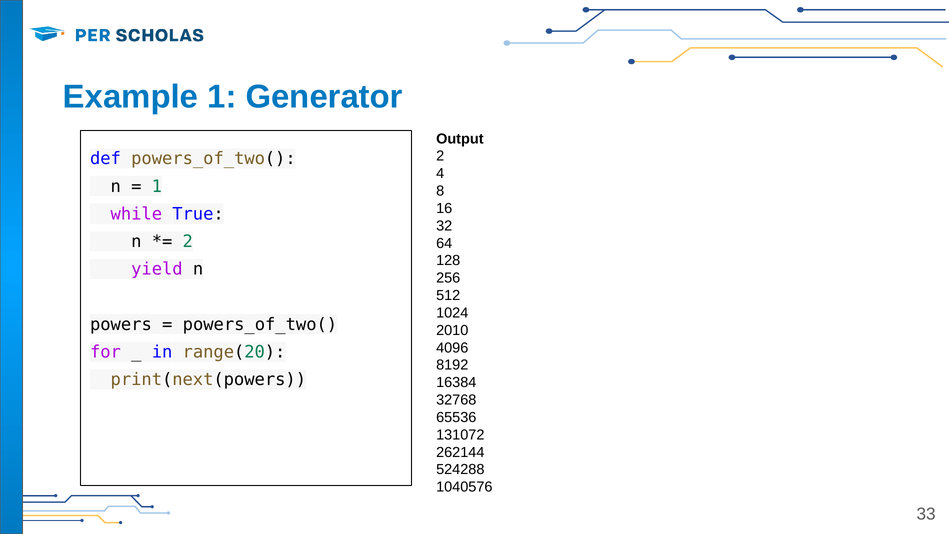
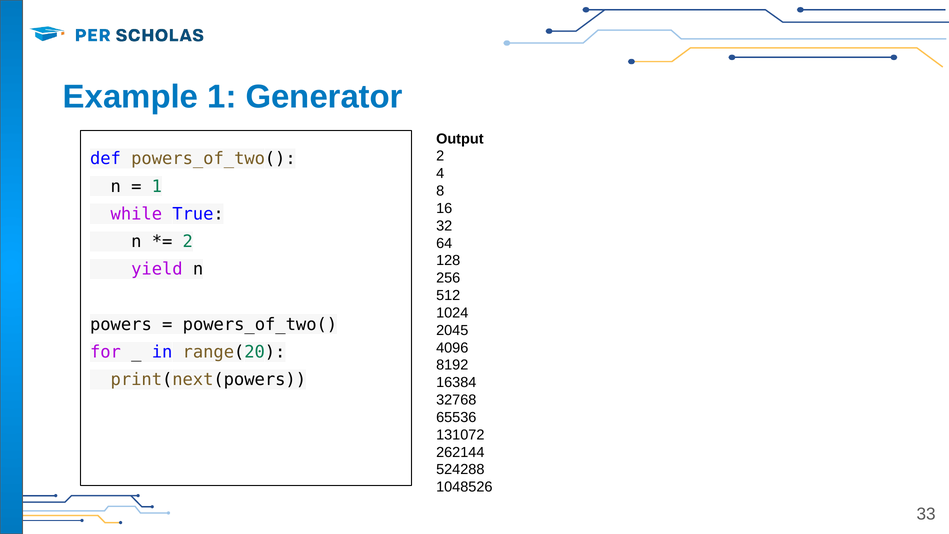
2010: 2010 -> 2045 (452, 330)
1040576: 1040576 -> 1048526 (464, 487)
